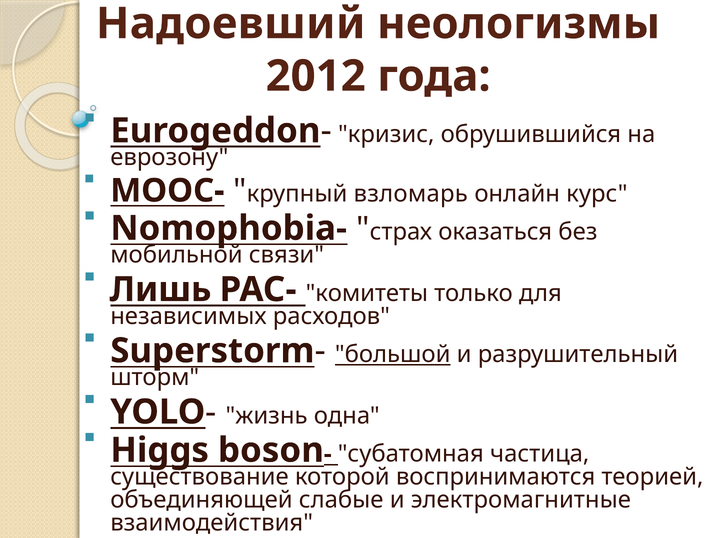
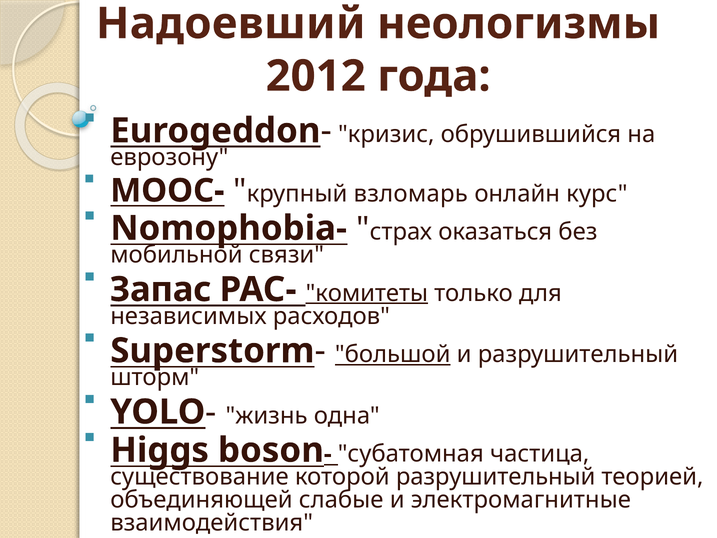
Лишь: Лишь -> Запас (161, 289)
комитеты underline: none -> present (367, 293)
которой воспринимаются: воспринимаются -> разрушительный (496, 477)
